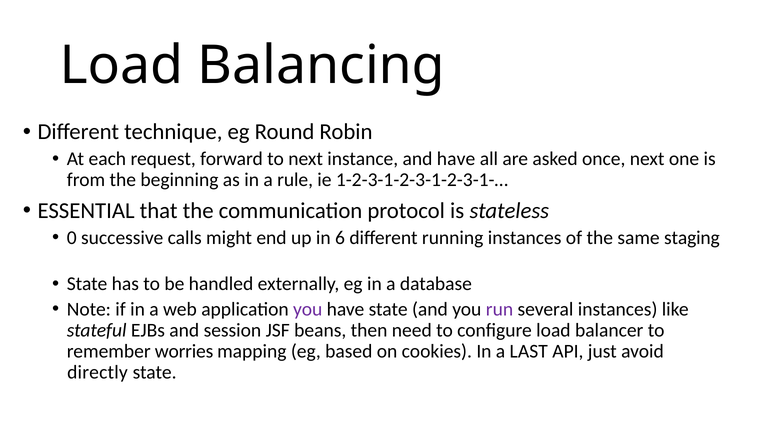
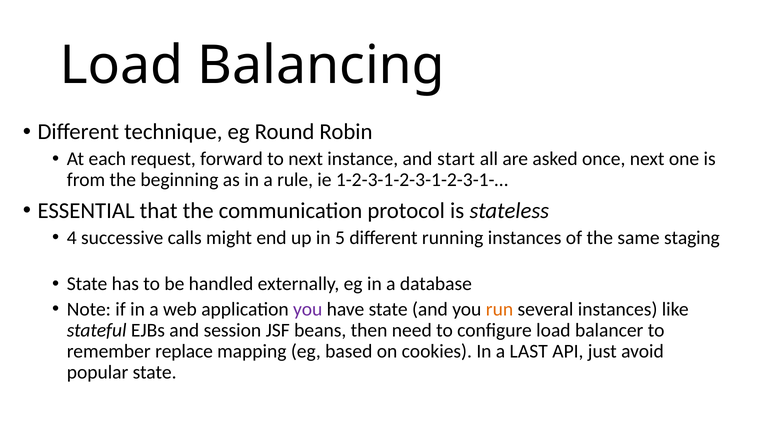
and have: have -> start (456, 159)
0: 0 -> 4 (72, 238)
6: 6 -> 5 (340, 238)
run colour: purple -> orange (499, 309)
worries: worries -> replace (184, 351)
directly: directly -> popular (98, 373)
